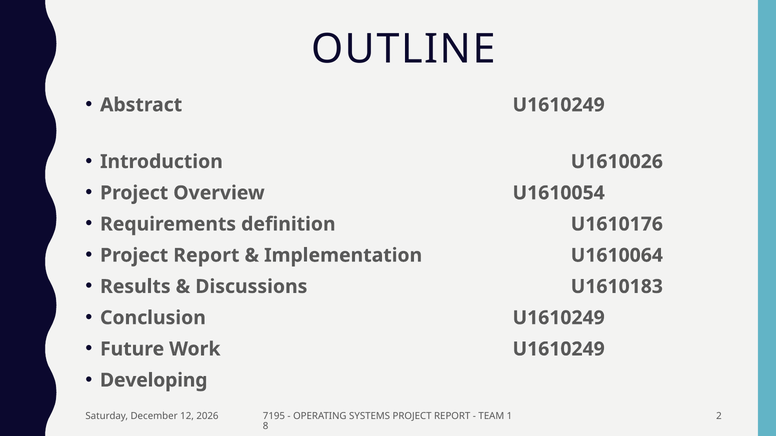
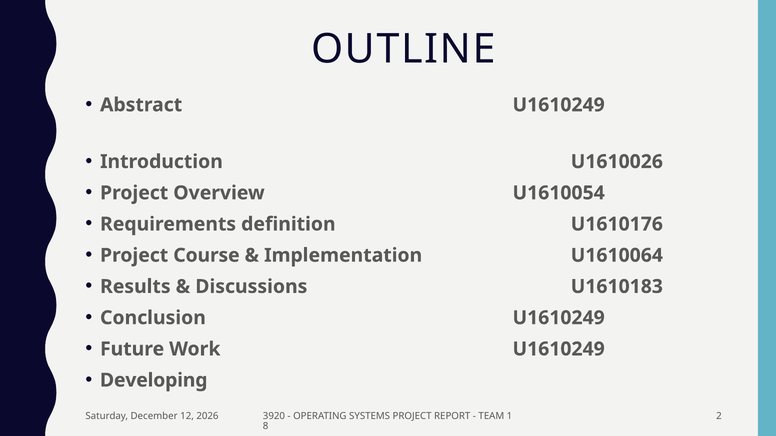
Report: Report -> Course (206, 256)
7195: 7195 -> 3920 (274, 417)
